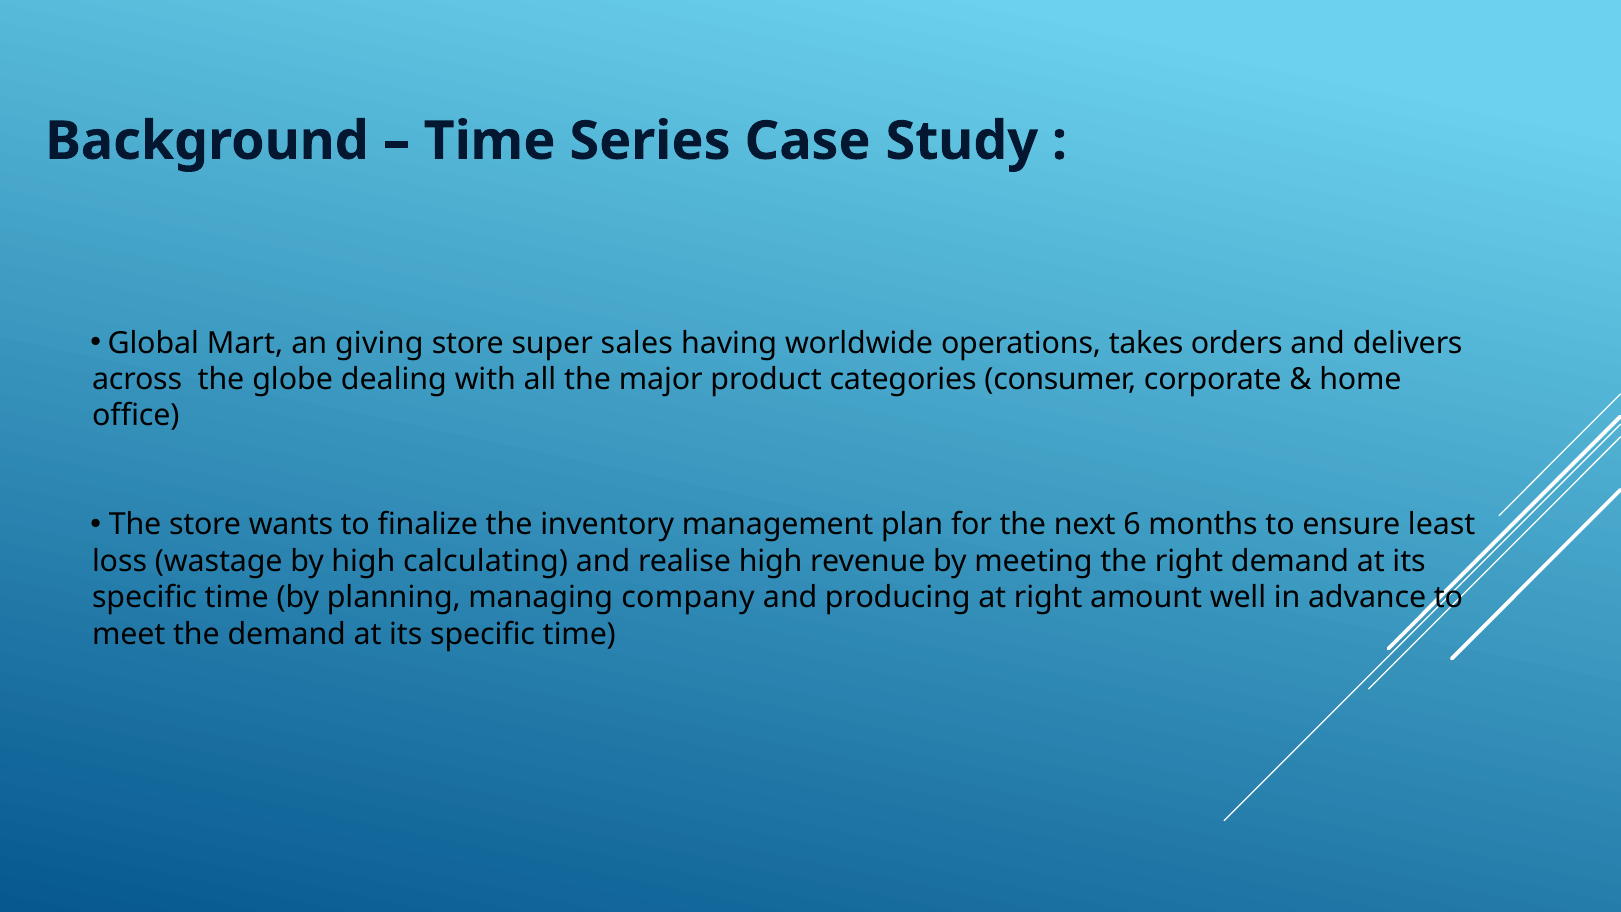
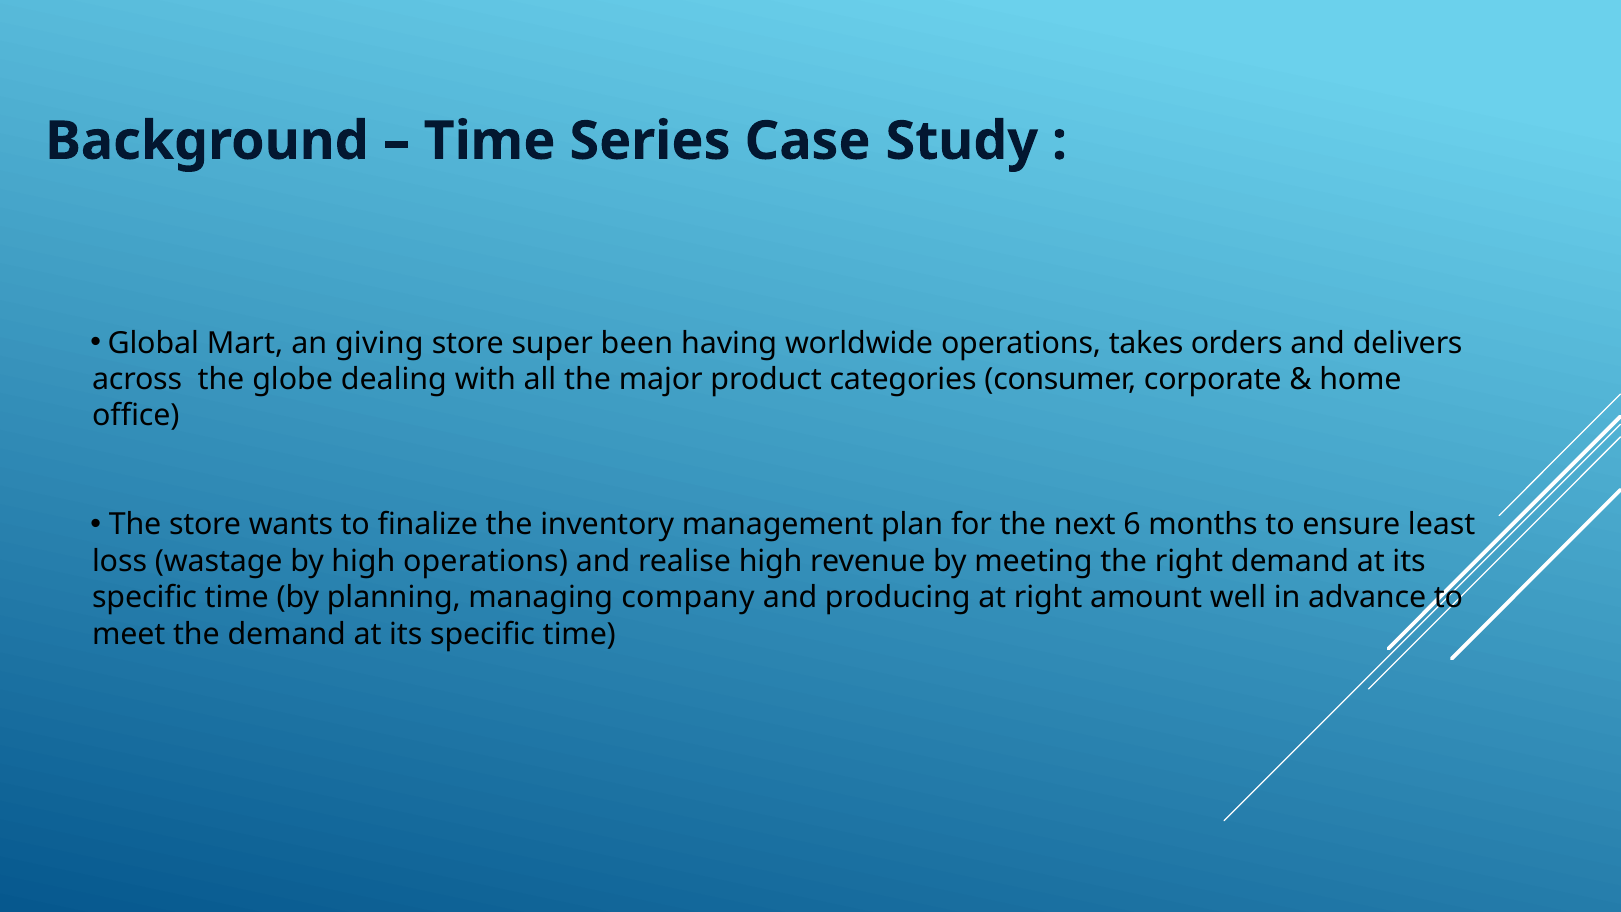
sales: sales -> been (637, 343)
high calculating: calculating -> operations (486, 561)
